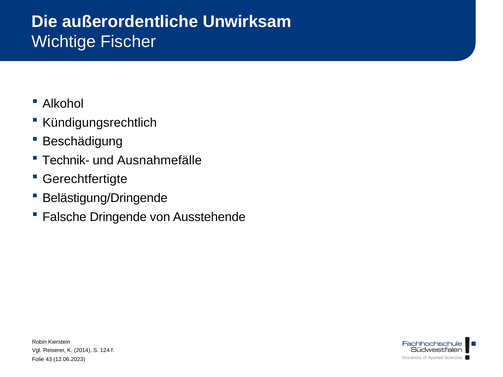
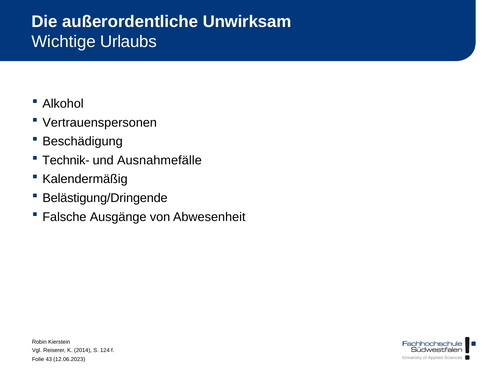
Fischer: Fischer -> Urlaubs (128, 42)
Kündigungsrechtlich: Kündigungsrechtlich -> Vertrauenspersonen (100, 123)
Gerechtfertigte: Gerechtfertigte -> Kalendermäßig (85, 179)
Dringende: Dringende -> Ausgänge (118, 217)
Ausstehende: Ausstehende -> Abwesenheit (209, 217)
